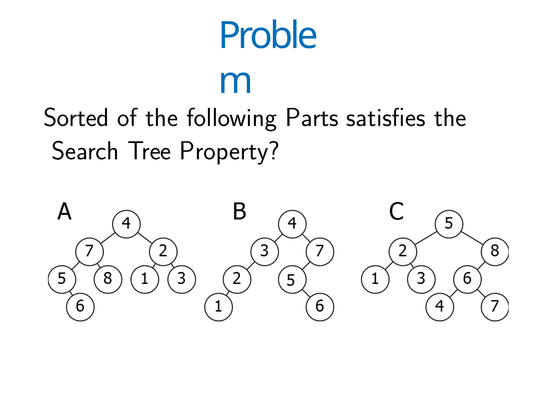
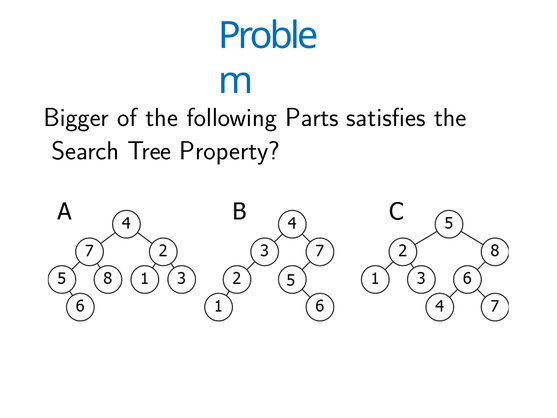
Sorted: Sorted -> Bigger (76, 118)
